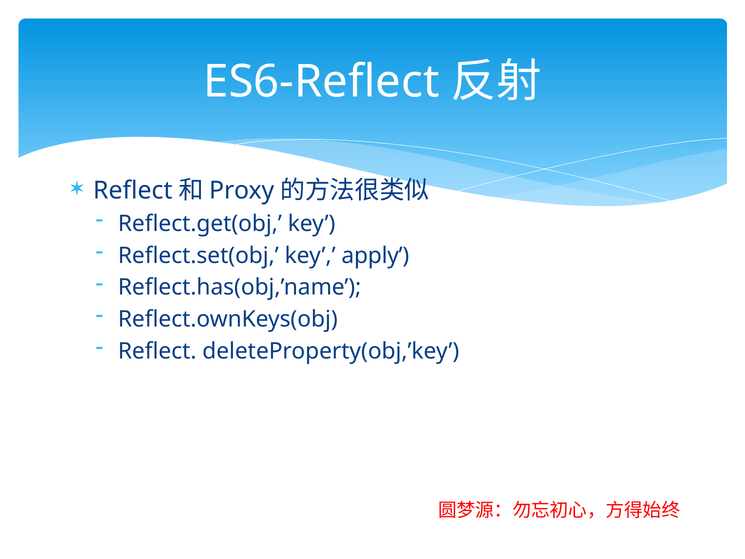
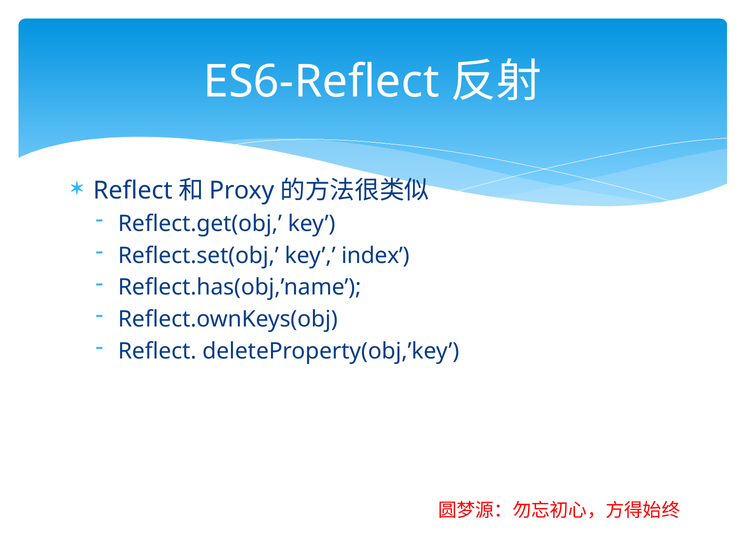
apply: apply -> index (375, 255)
